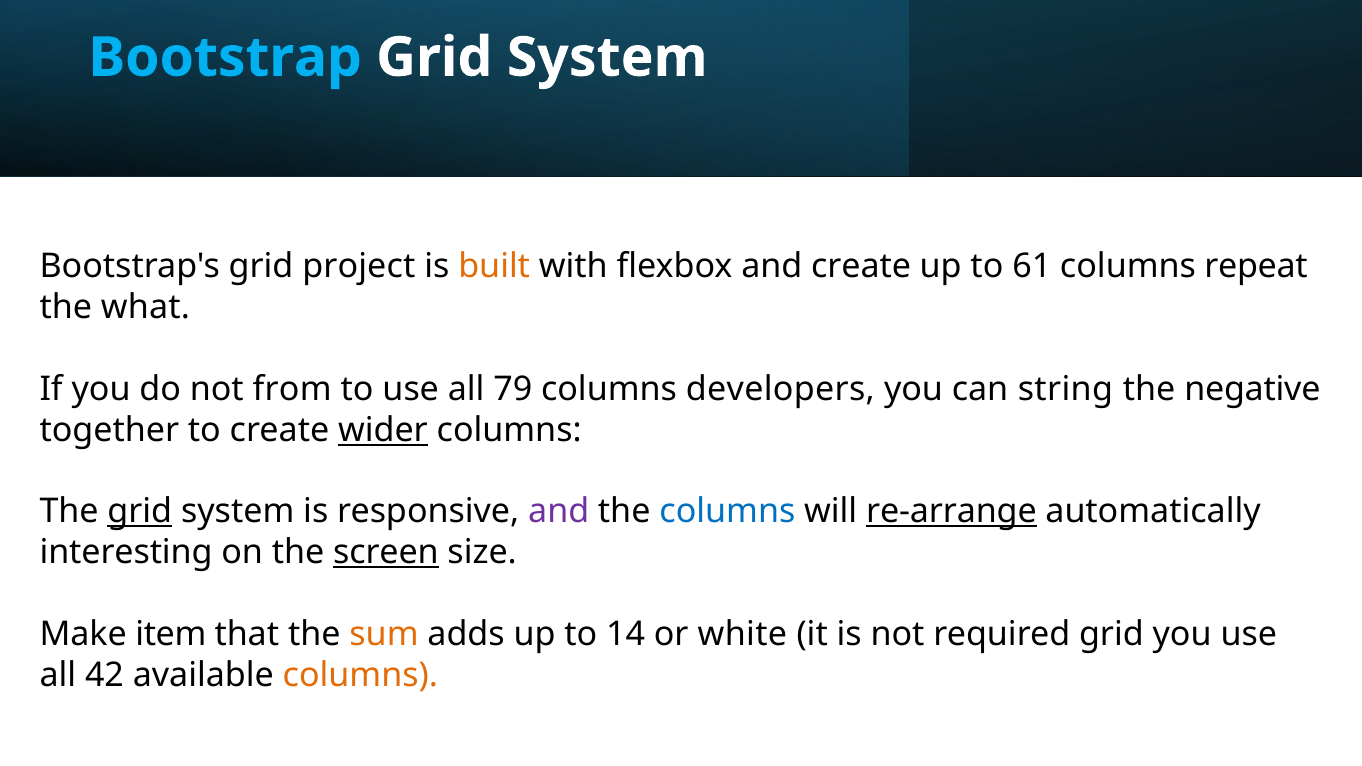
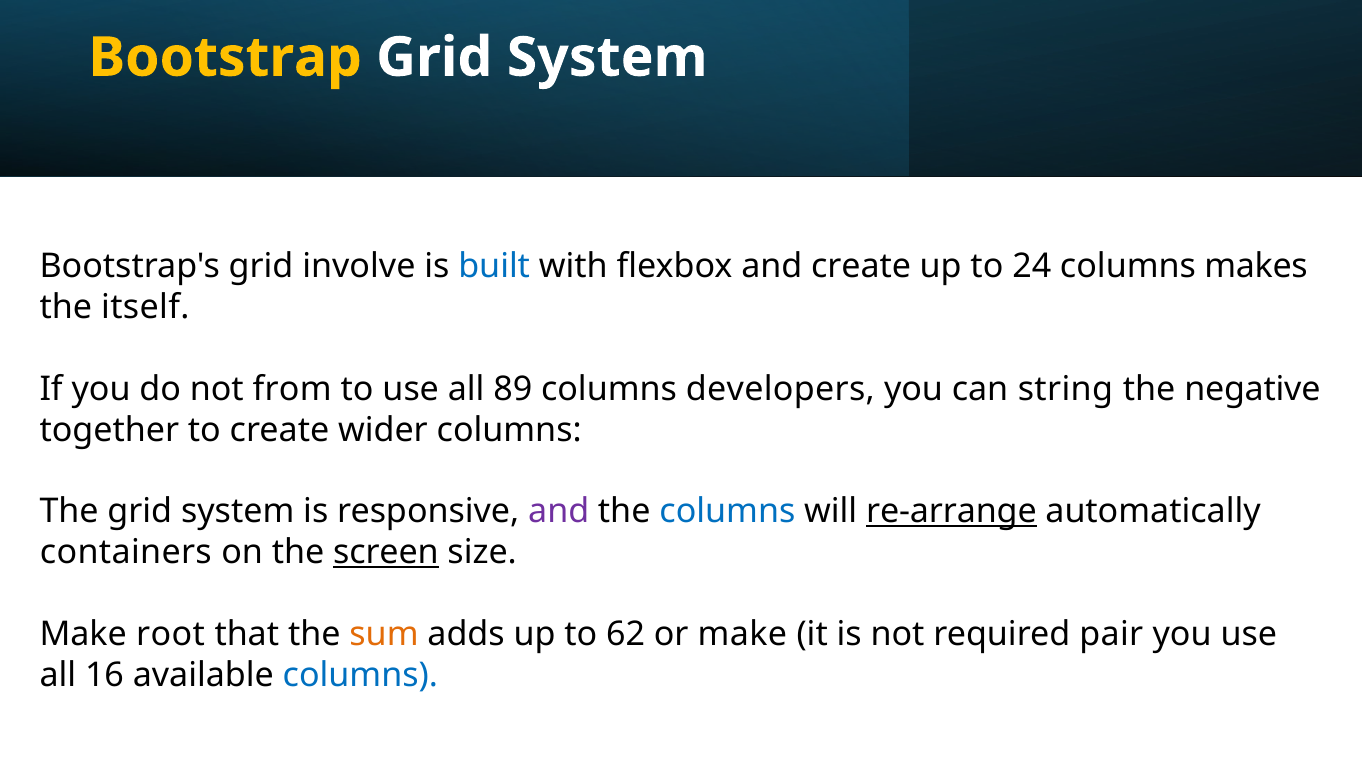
Bootstrap colour: light blue -> yellow (225, 58)
project: project -> involve (359, 267)
built colour: orange -> blue (494, 267)
61: 61 -> 24 (1032, 267)
repeat: repeat -> makes (1256, 267)
what: what -> itself (145, 308)
79: 79 -> 89 (513, 389)
wider underline: present -> none (383, 430)
grid underline: present -> none (140, 512)
interesting: interesting -> containers (126, 553)
item: item -> root (171, 634)
14: 14 -> 62 (626, 634)
or white: white -> make (742, 634)
required grid: grid -> pair (1111, 634)
42: 42 -> 16 (104, 675)
columns colour: orange -> blue (360, 675)
